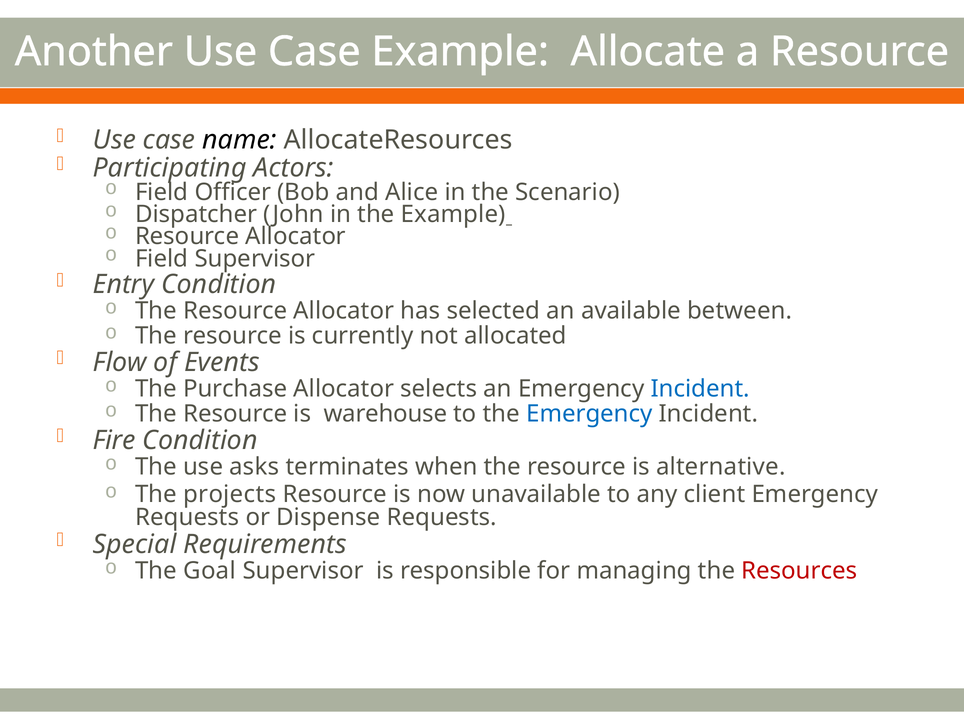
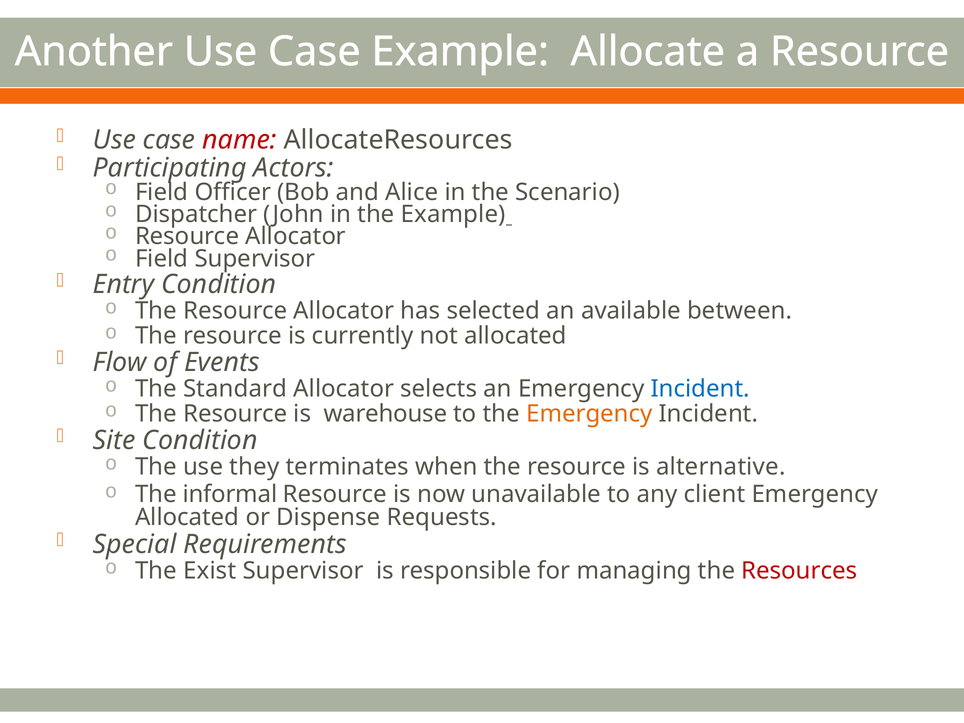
name colour: black -> red (240, 140)
Purchase: Purchase -> Standard (235, 389)
Emergency colour: blue -> orange (589, 414)
Fire: Fire -> Site (114, 440)
asks: asks -> they (254, 467)
projects: projects -> informal (230, 494)
Requests: Requests -> Allocated (187, 517)
Goal: Goal -> Exist (210, 571)
